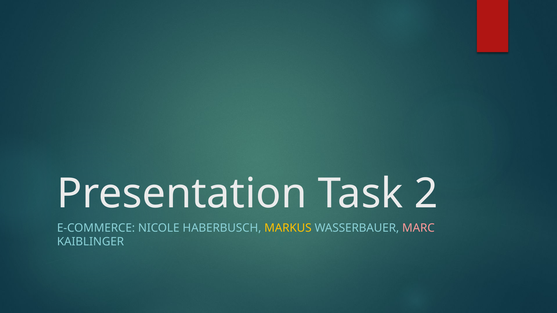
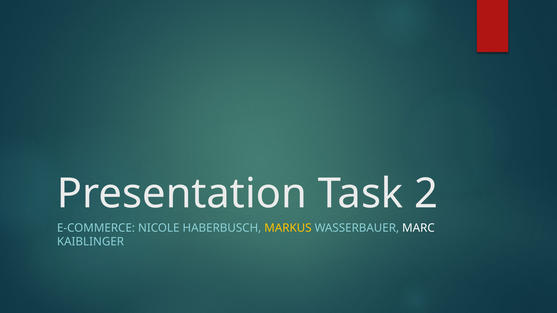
MARC colour: pink -> white (418, 228)
